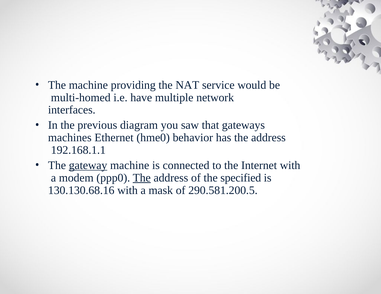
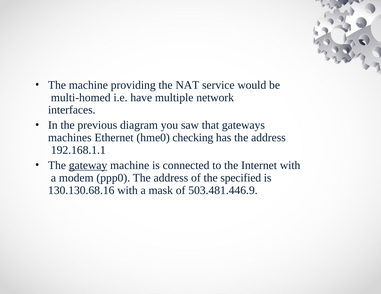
behavior: behavior -> checking (193, 138)
The underline: present -> none (142, 178)
290.581.200.5: 290.581.200.5 -> 503.481.446.9 (223, 190)
